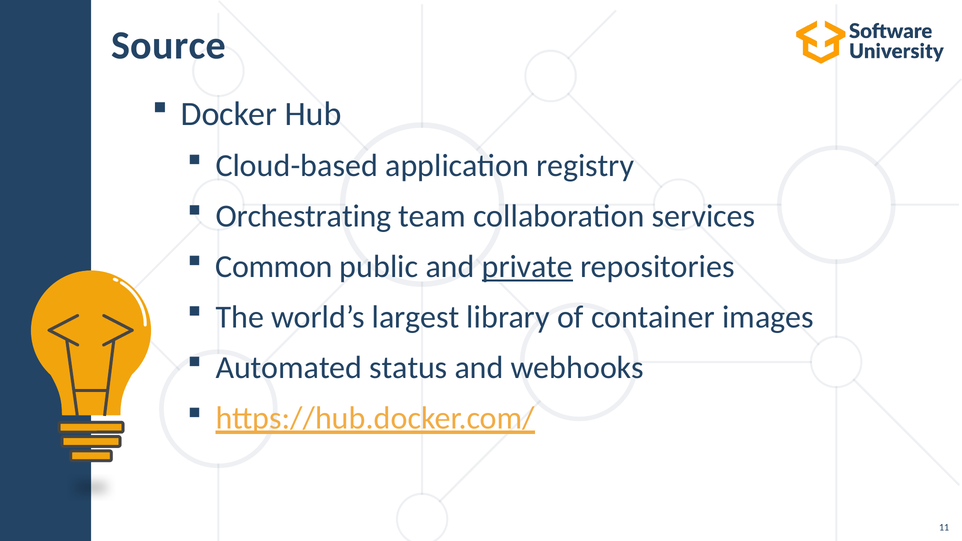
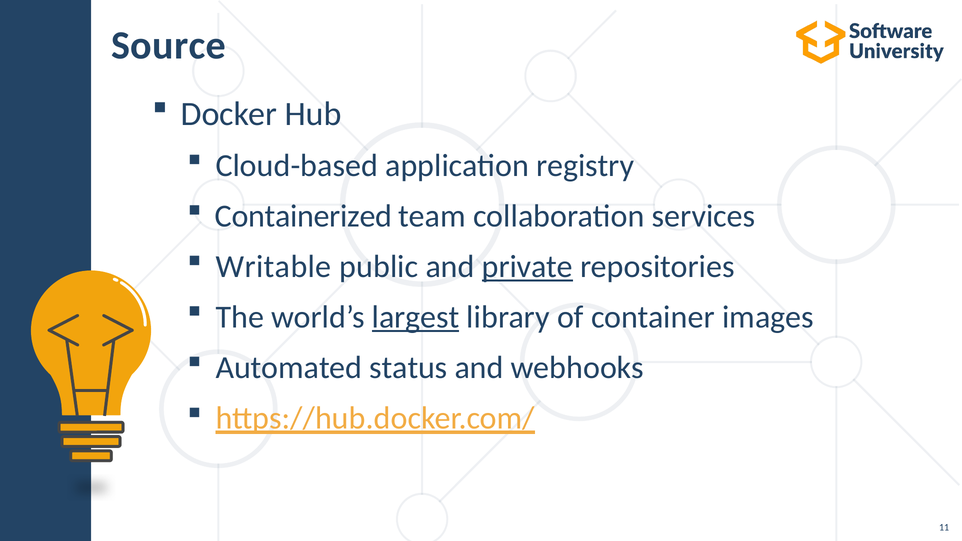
Orchestrating: Orchestrating -> Containerized (304, 216)
Common: Common -> Writable (274, 267)
largest underline: none -> present (416, 317)
